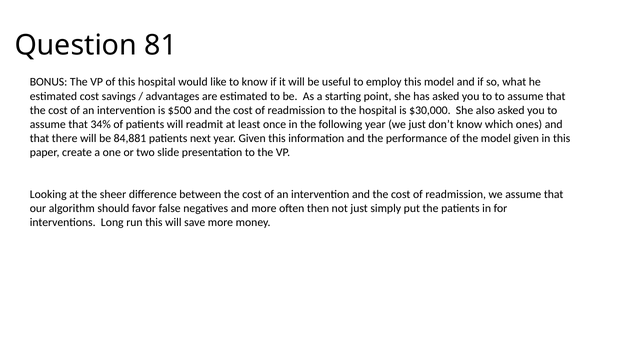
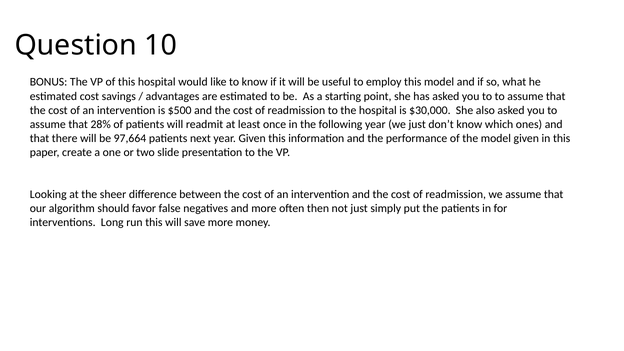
81: 81 -> 10 (161, 45)
34%: 34% -> 28% (101, 124)
84,881: 84,881 -> 97,664 (130, 138)
